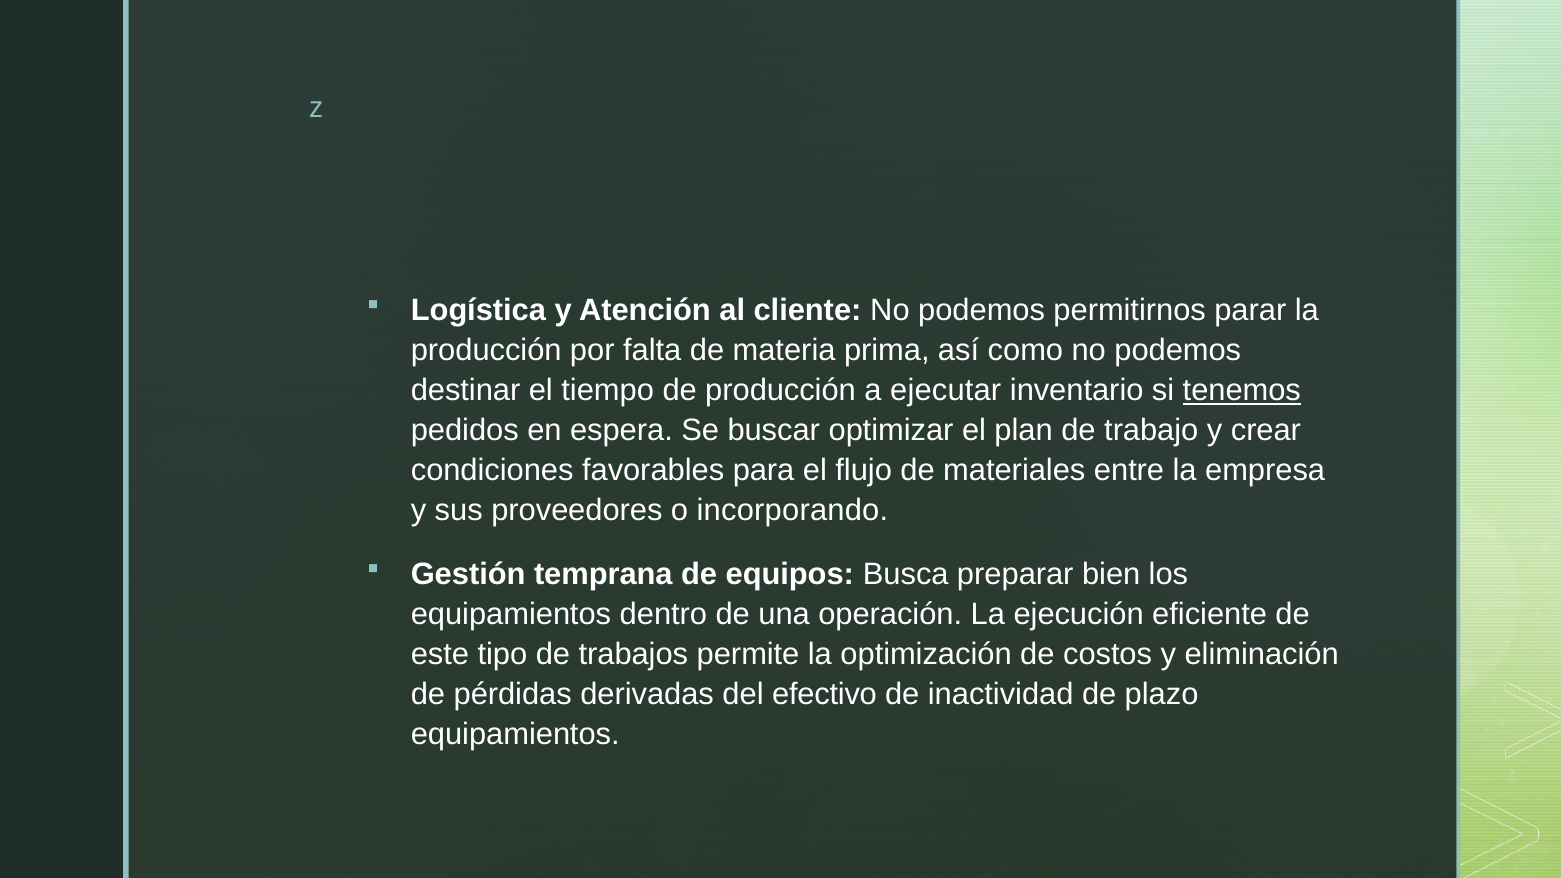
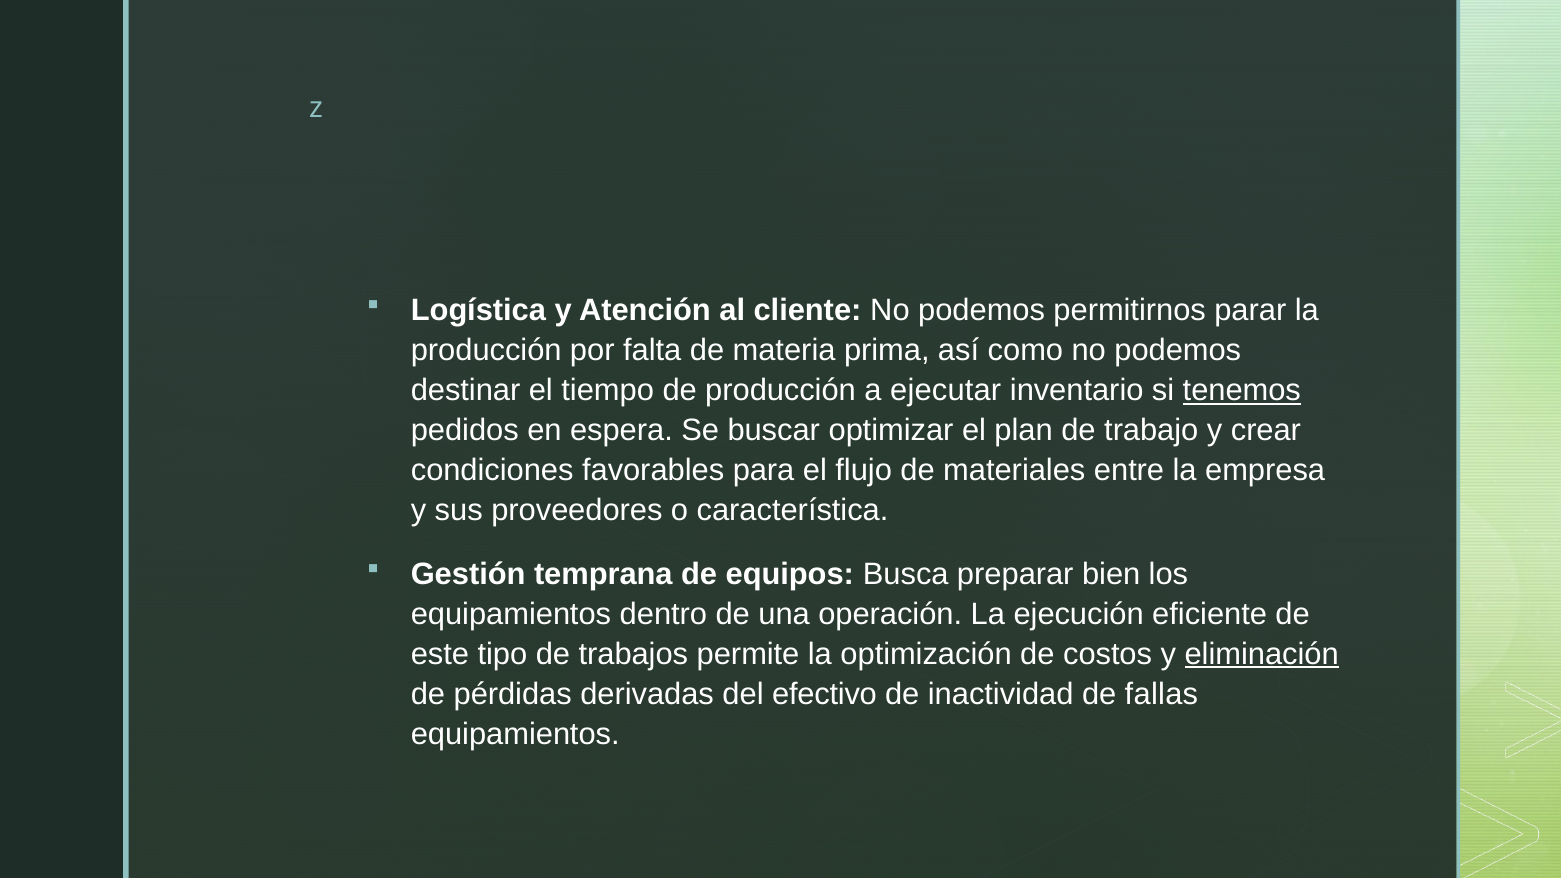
incorporando: incorporando -> característica (793, 511)
eliminación underline: none -> present (1262, 654)
plazo: plazo -> fallas (1161, 694)
